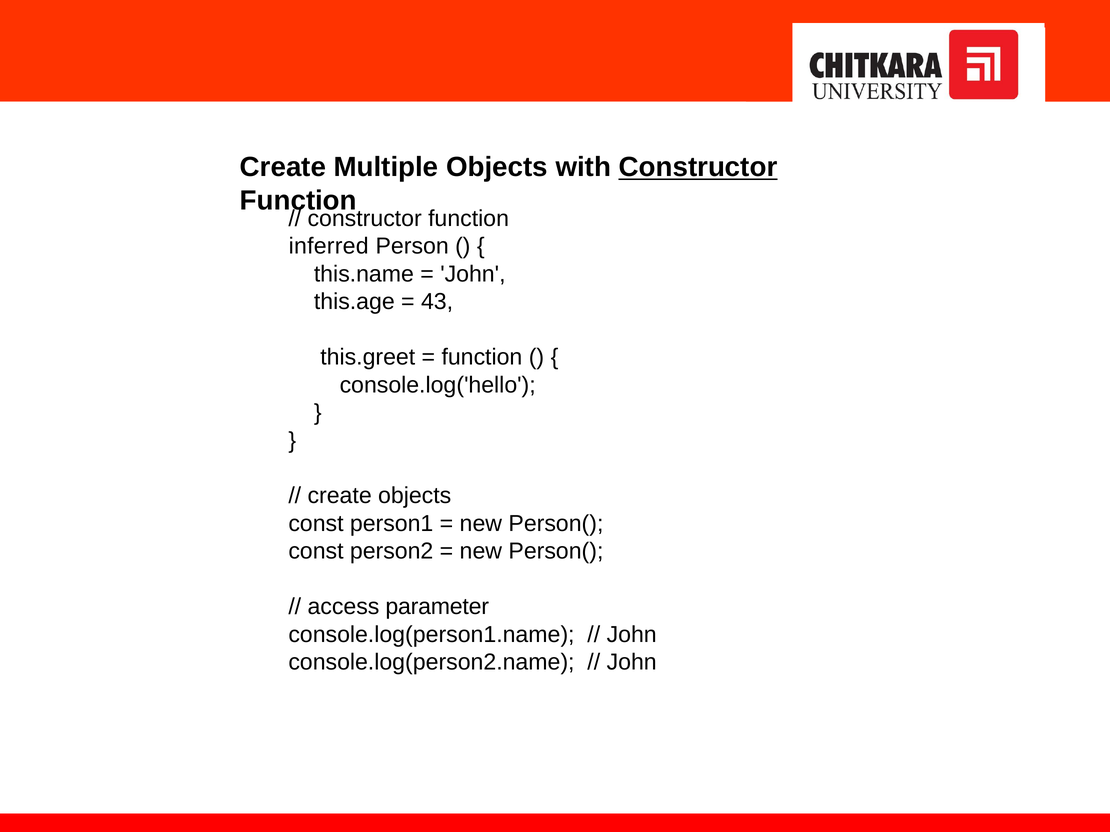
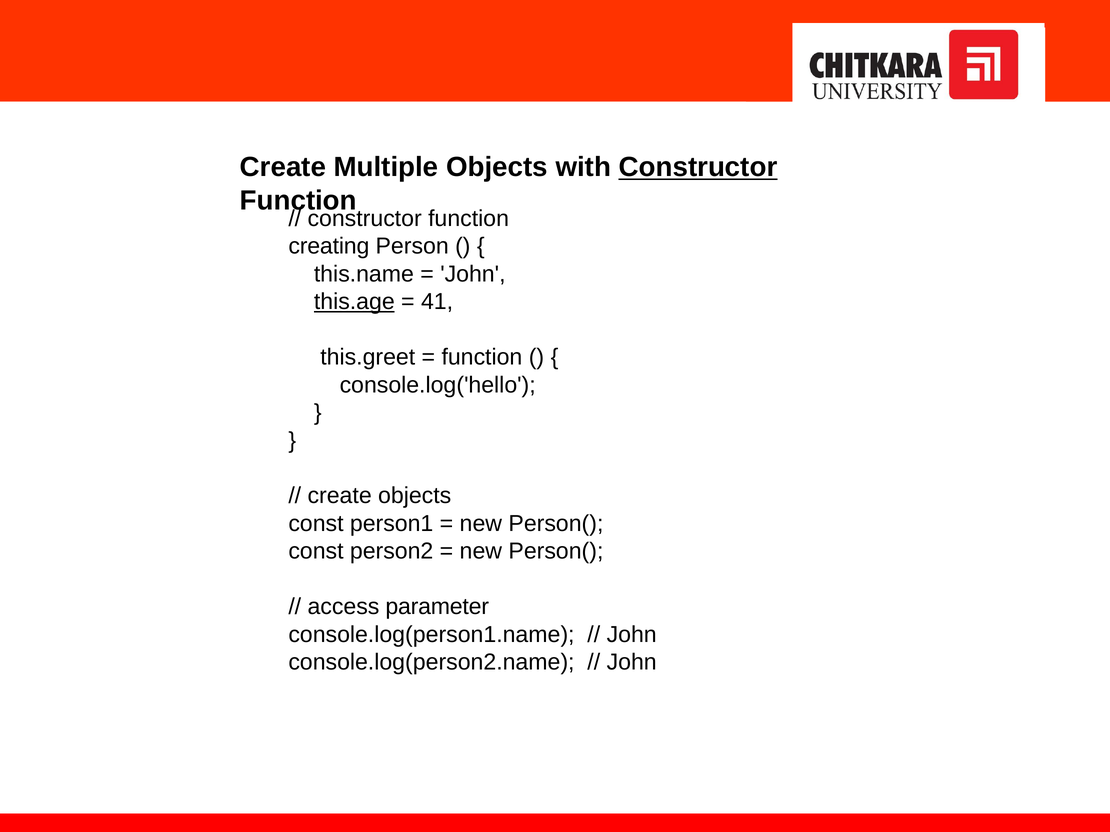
inferred: inferred -> creating (329, 246)
this.age underline: none -> present (354, 302)
43: 43 -> 41 (437, 302)
